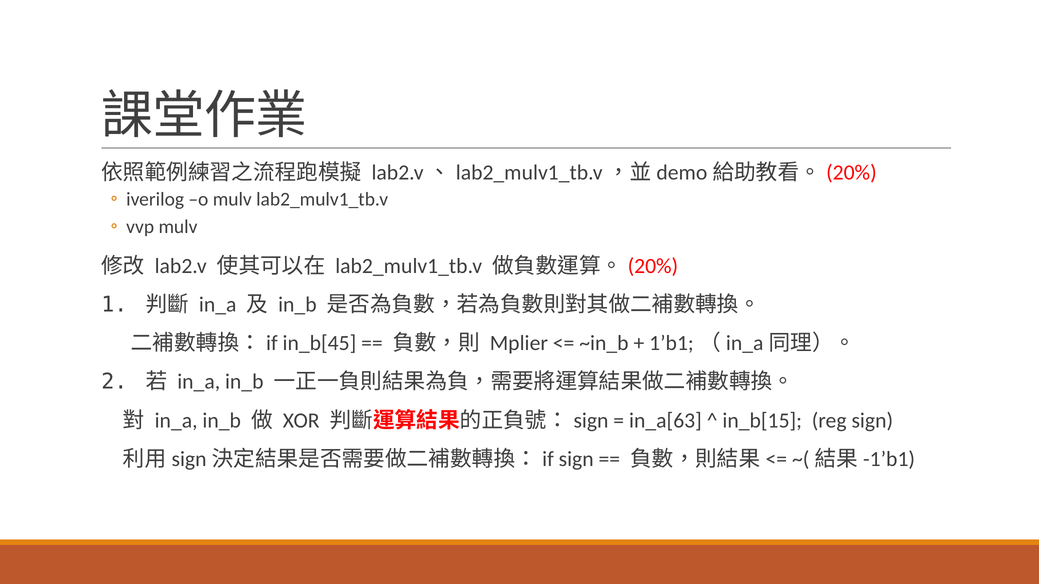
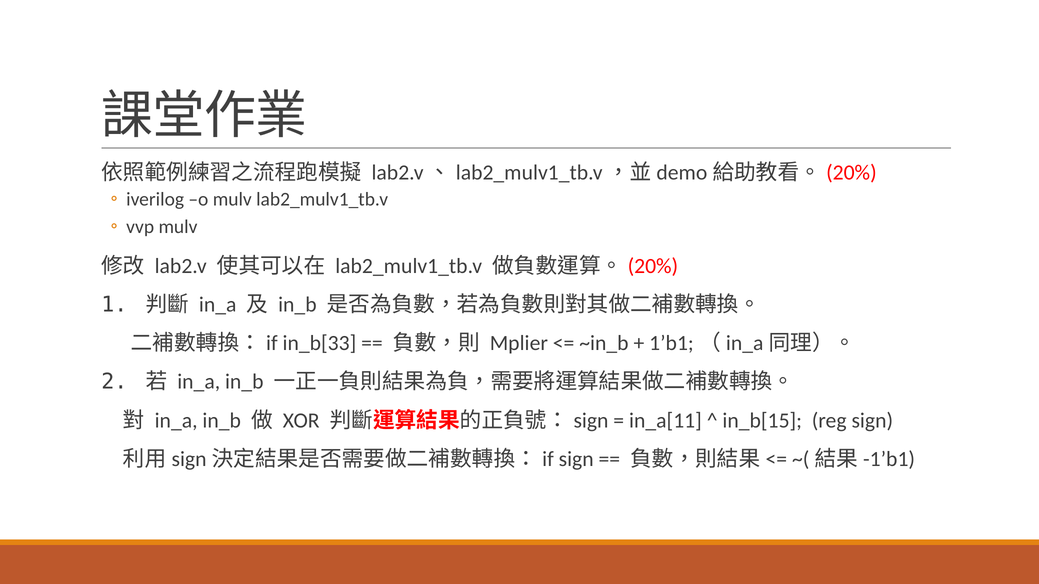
in_b[45: in_b[45 -> in_b[33 (319, 344)
in_a[63: in_a[63 -> in_a[11 (665, 421)
